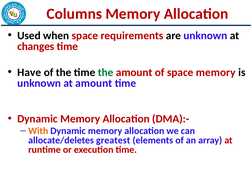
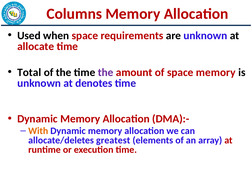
changes: changes -> allocate (36, 46)
Have: Have -> Total (29, 72)
the colour: green -> purple (106, 72)
at amount: amount -> denotes (94, 83)
